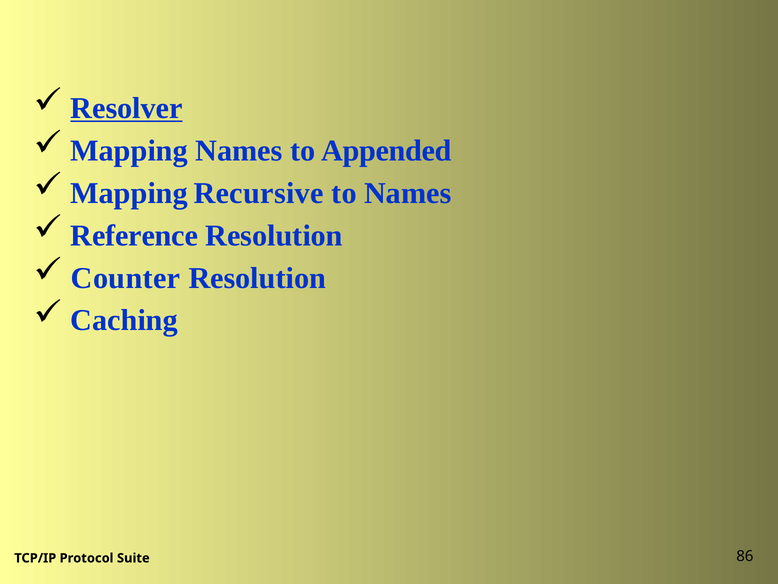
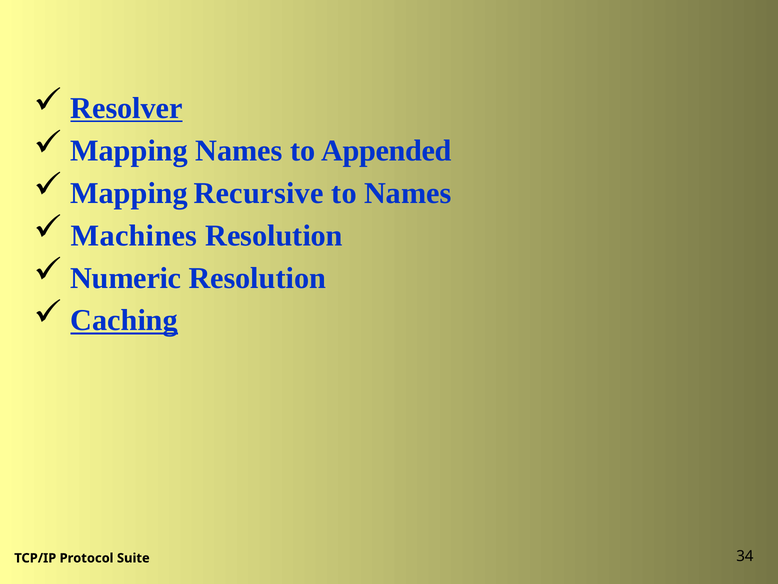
Reference: Reference -> Machines (134, 235)
Counter: Counter -> Numeric (126, 278)
Caching underline: none -> present (124, 320)
86: 86 -> 34 (745, 556)
